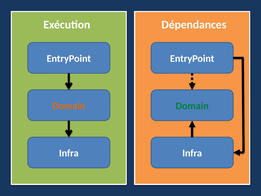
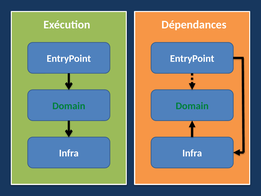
Domain colour: orange -> green (69, 106)
